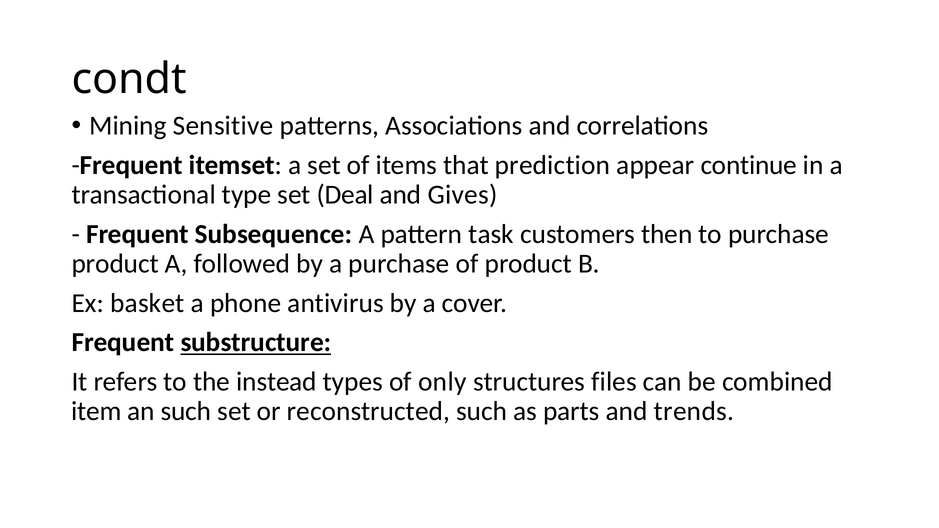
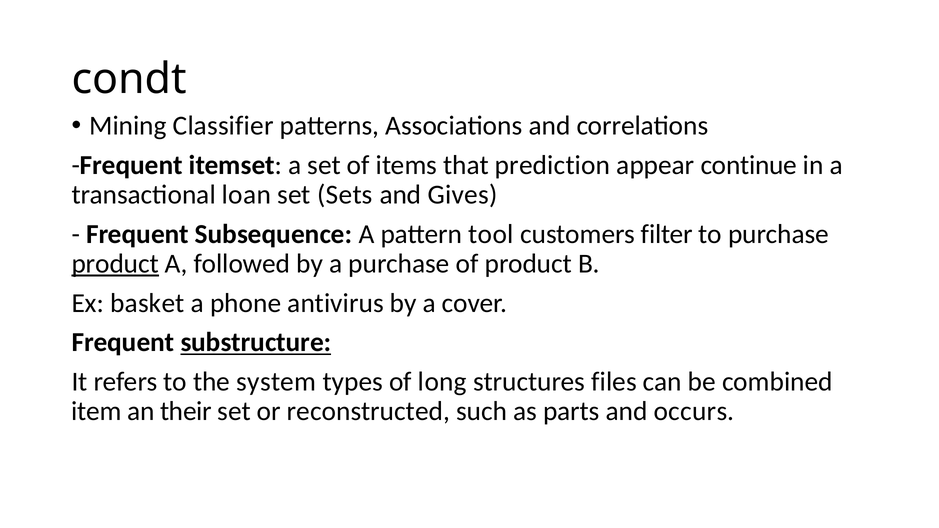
Sensitive: Sensitive -> Classifier (223, 126)
type: type -> loan (246, 195)
Deal: Deal -> Sets (345, 195)
task: task -> tool (491, 234)
then: then -> filter (667, 234)
product underline: none -> present (115, 264)
instead: instead -> system (276, 382)
only: only -> long (442, 382)
an such: such -> their (186, 411)
trends: trends -> occurs (694, 411)
